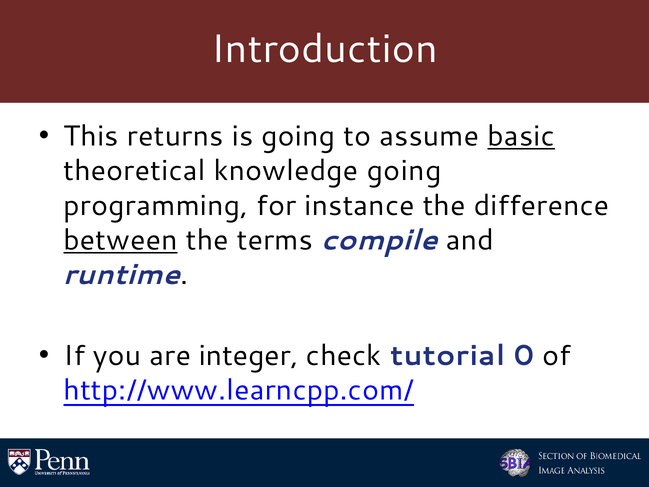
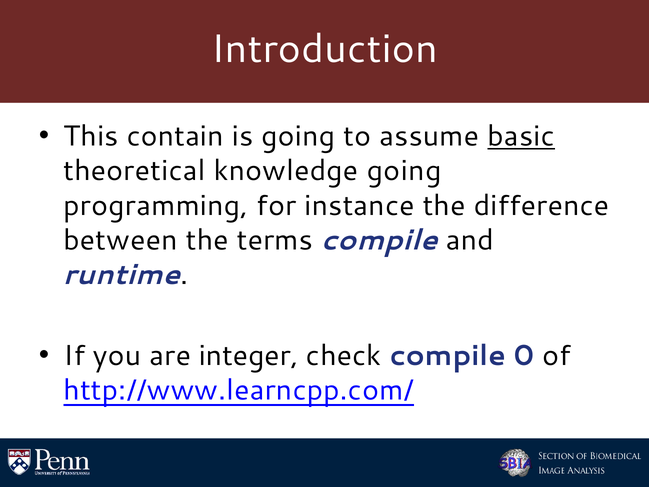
returns: returns -> contain (175, 136)
between underline: present -> none (120, 240)
check tutorial: tutorial -> compile (448, 356)
